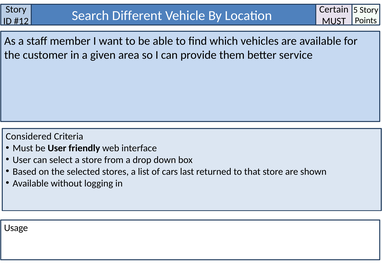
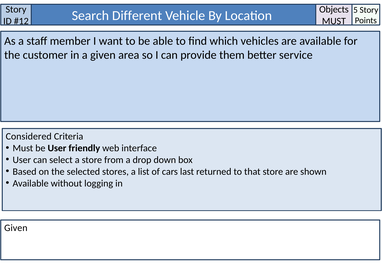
Certain: Certain -> Objects (334, 9)
Usage: Usage -> Given (16, 228)
